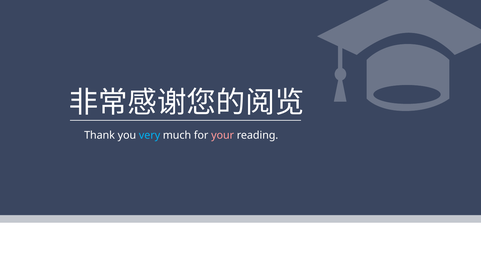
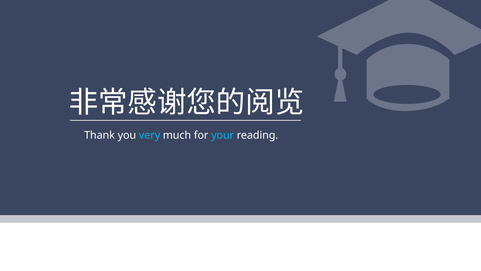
your colour: pink -> light blue (223, 135)
